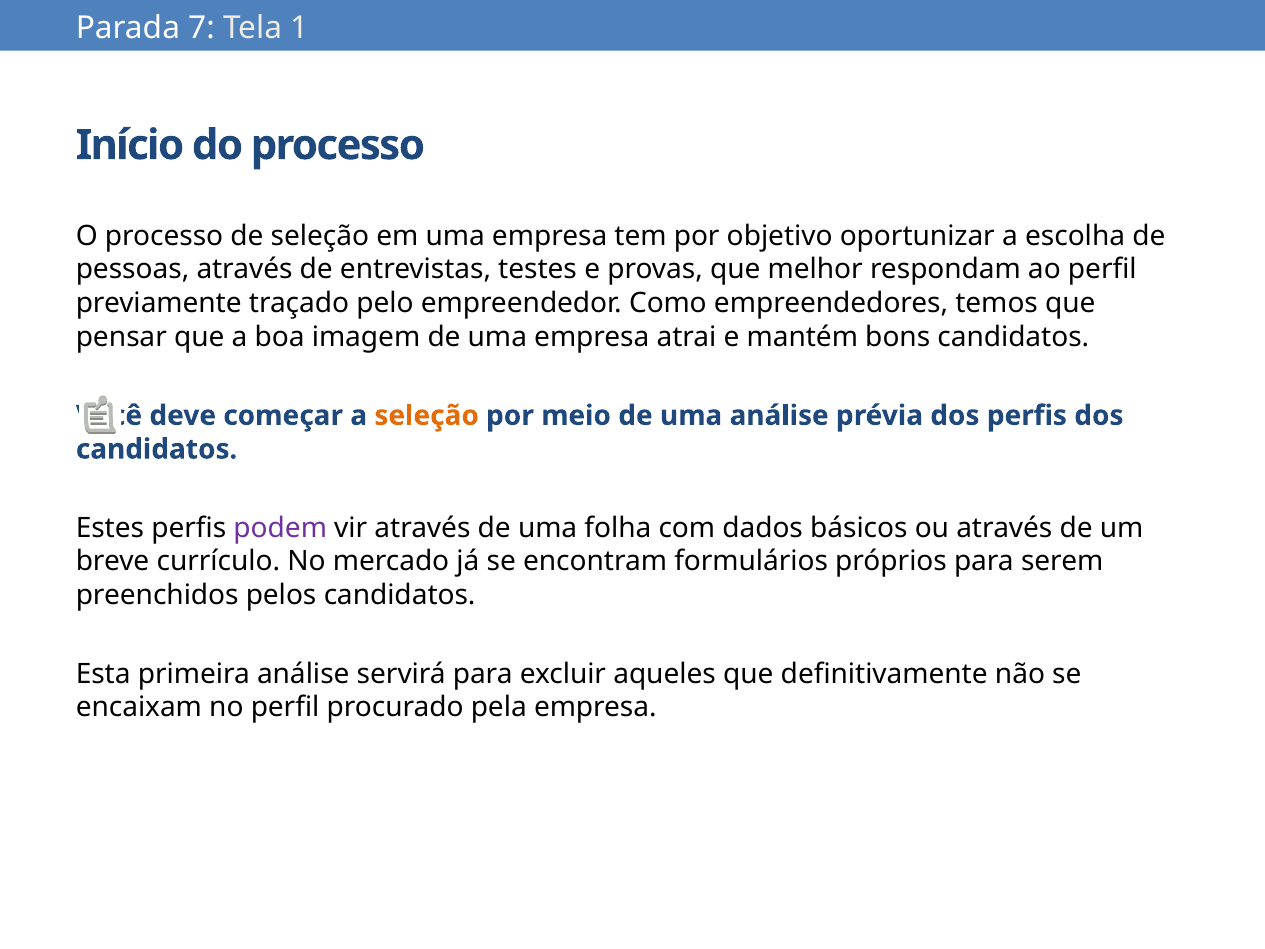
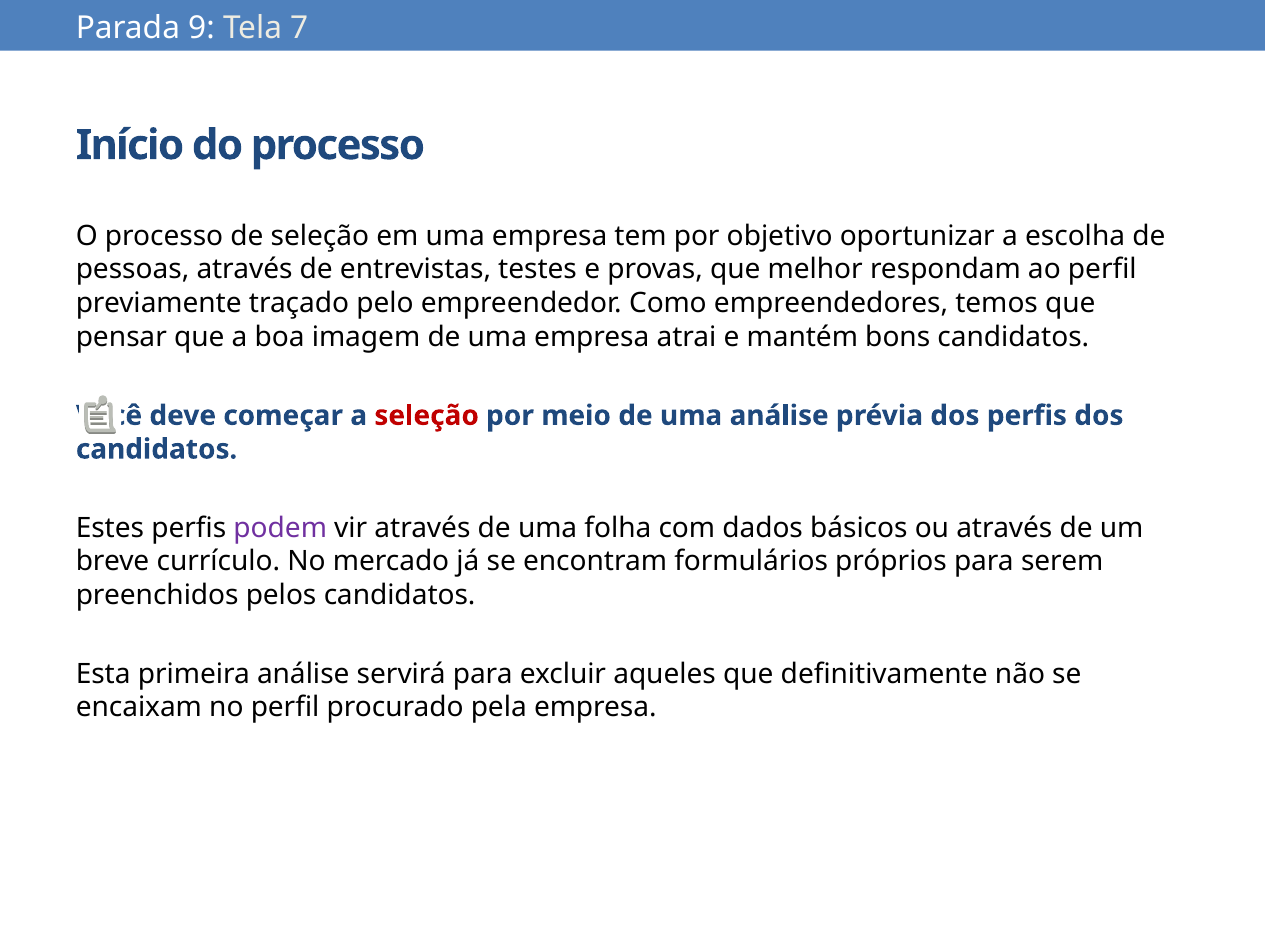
7: 7 -> 9 (201, 29)
1: 1 -> 7 (299, 29)
seleção colour: orange -> red (427, 416)
